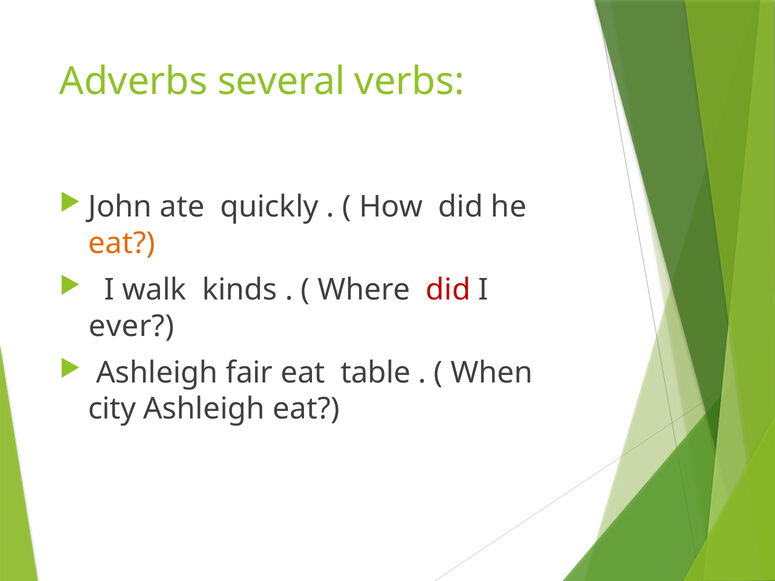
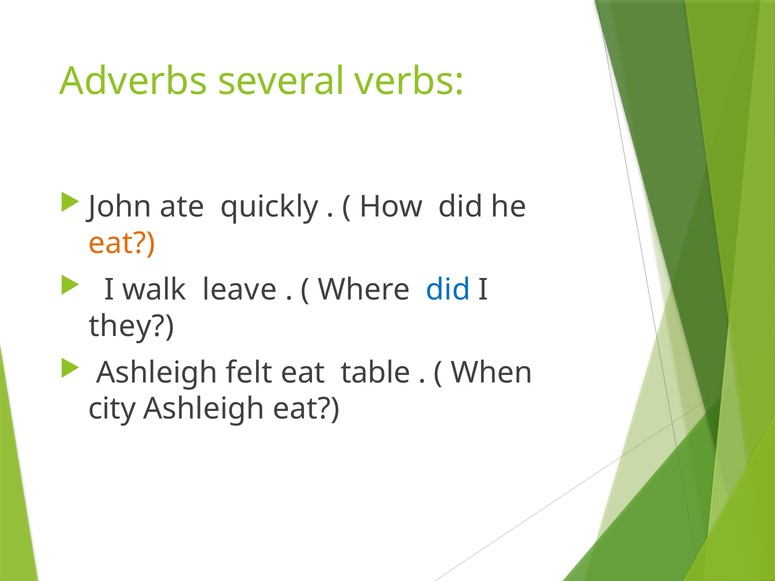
kinds: kinds -> leave (240, 290)
did colour: red -> blue (448, 290)
ever: ever -> they (132, 326)
fair: fair -> felt (249, 373)
